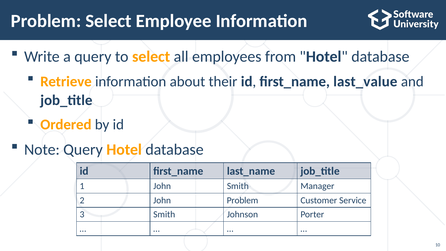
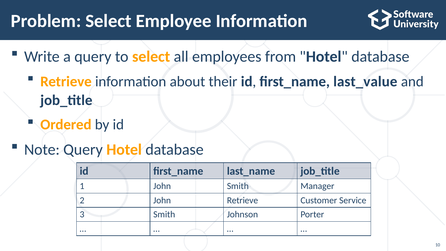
John Problem: Problem -> Retrieve (242, 200)
